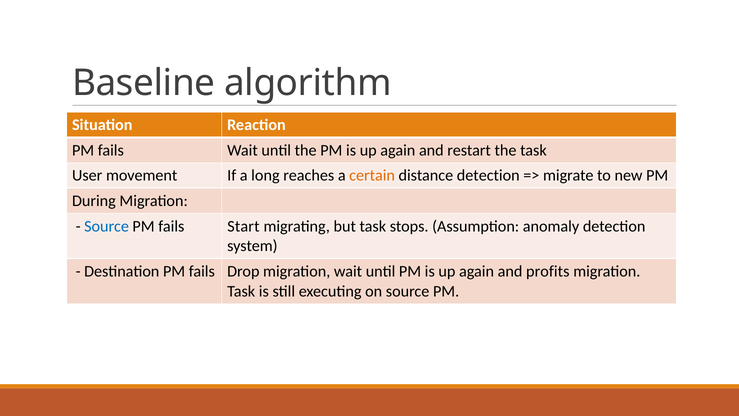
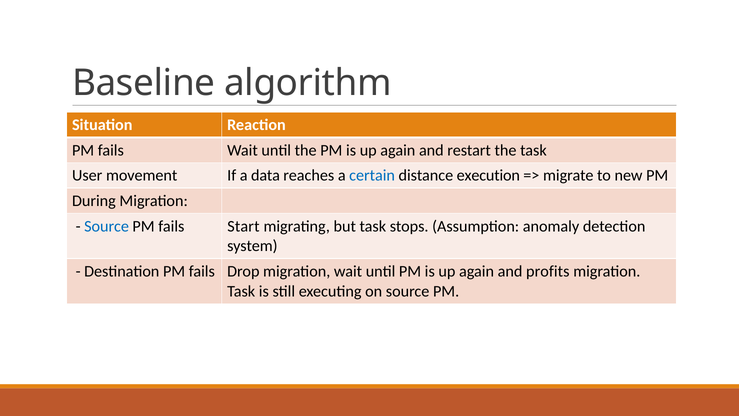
long: long -> data (266, 175)
certain colour: orange -> blue (372, 175)
distance detection: detection -> execution (488, 175)
